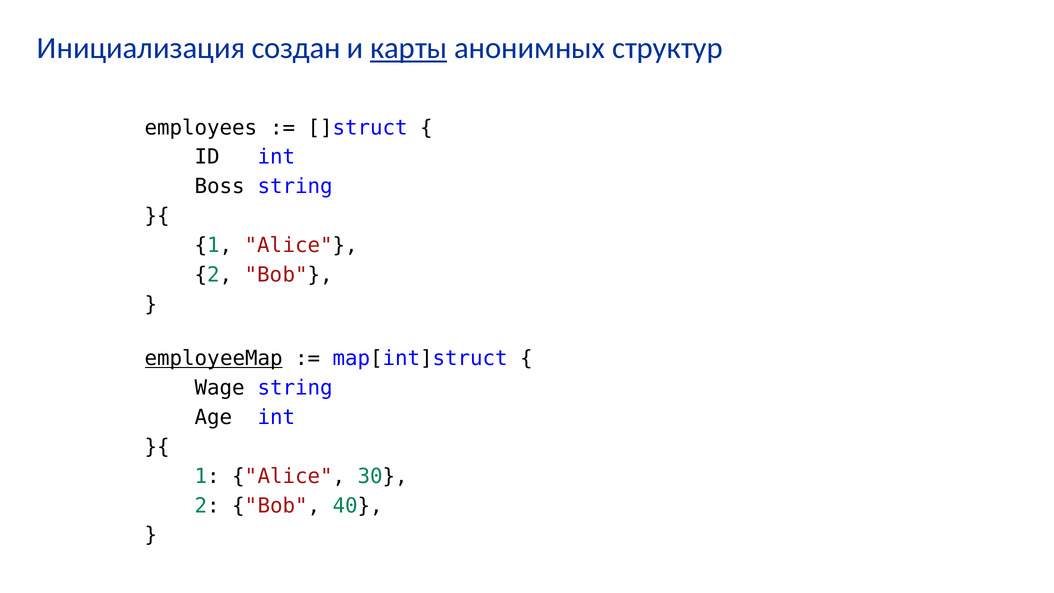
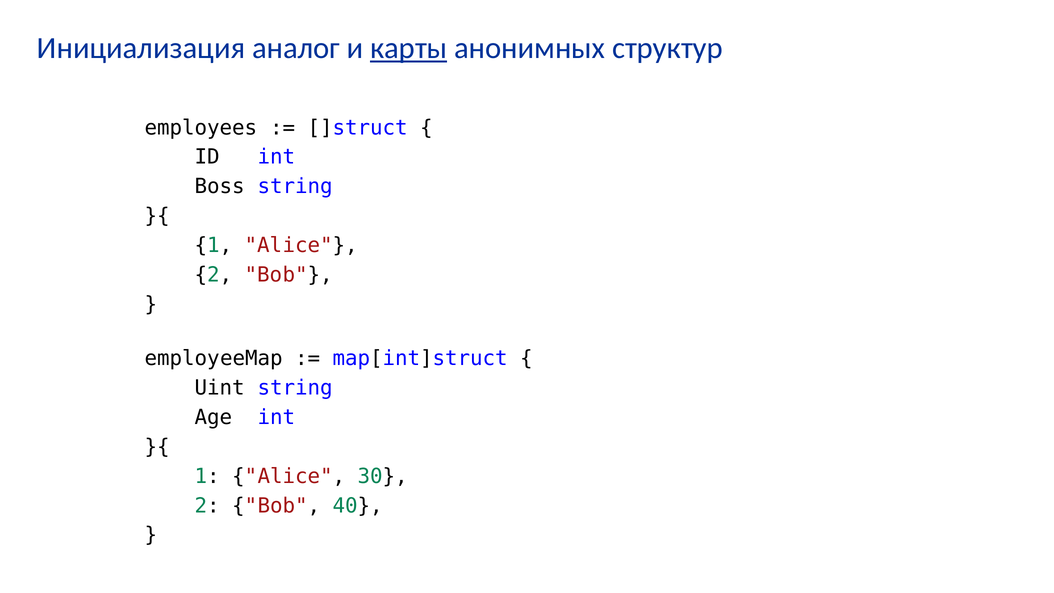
создан: создан -> аналог (296, 48)
employeeMap underline: present -> none (214, 358)
Wage: Wage -> Uint (220, 388)
